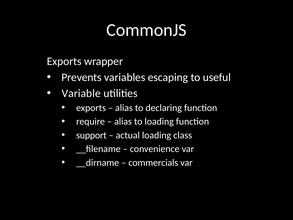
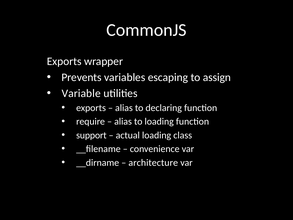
useful: useful -> assign (217, 77)
commercials: commercials -> architecture (153, 162)
